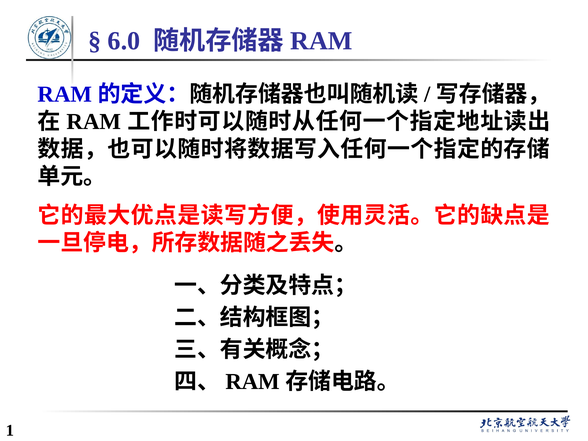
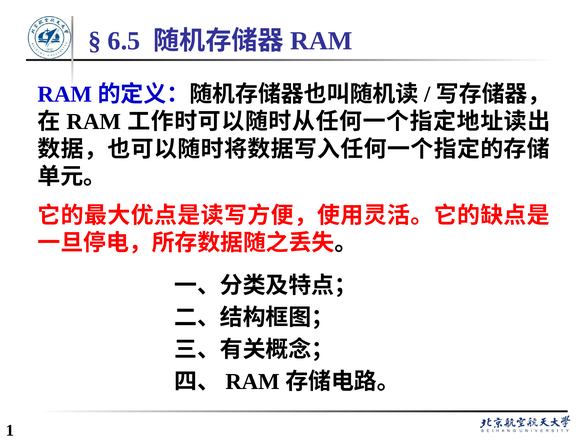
6.0: 6.0 -> 6.5 (124, 41)
